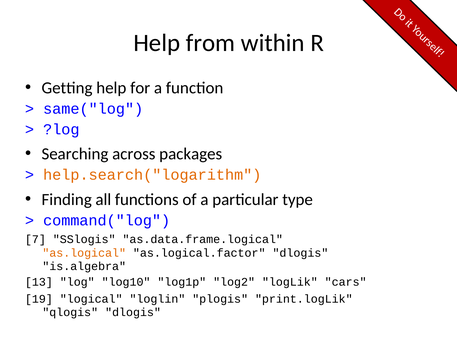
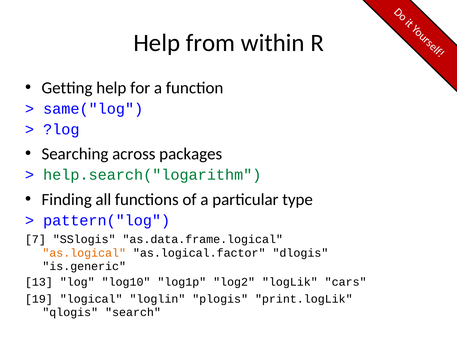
help.search("logarithm colour: orange -> green (152, 175)
command("log: command("log -> pattern("log (107, 220)
is.algebra: is.algebra -> is.generic (84, 266)
qlogis dlogis: dlogis -> search (133, 312)
